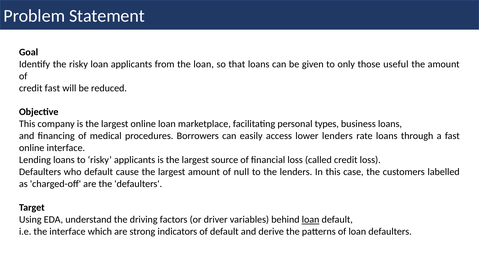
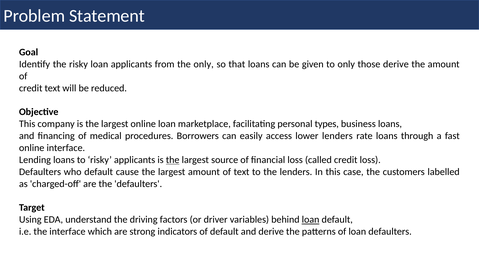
the loan: loan -> only (204, 64)
those useful: useful -> derive (396, 64)
credit fast: fast -> text (52, 88)
the underline: none -> present (173, 160)
of null: null -> text (242, 172)
